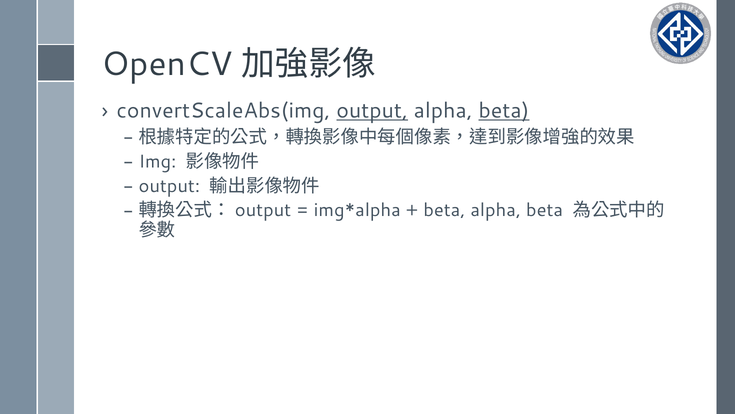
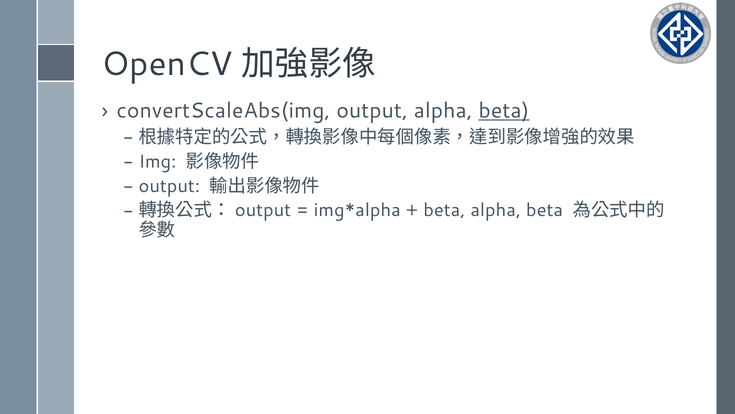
output underline: present -> none (372, 111)
